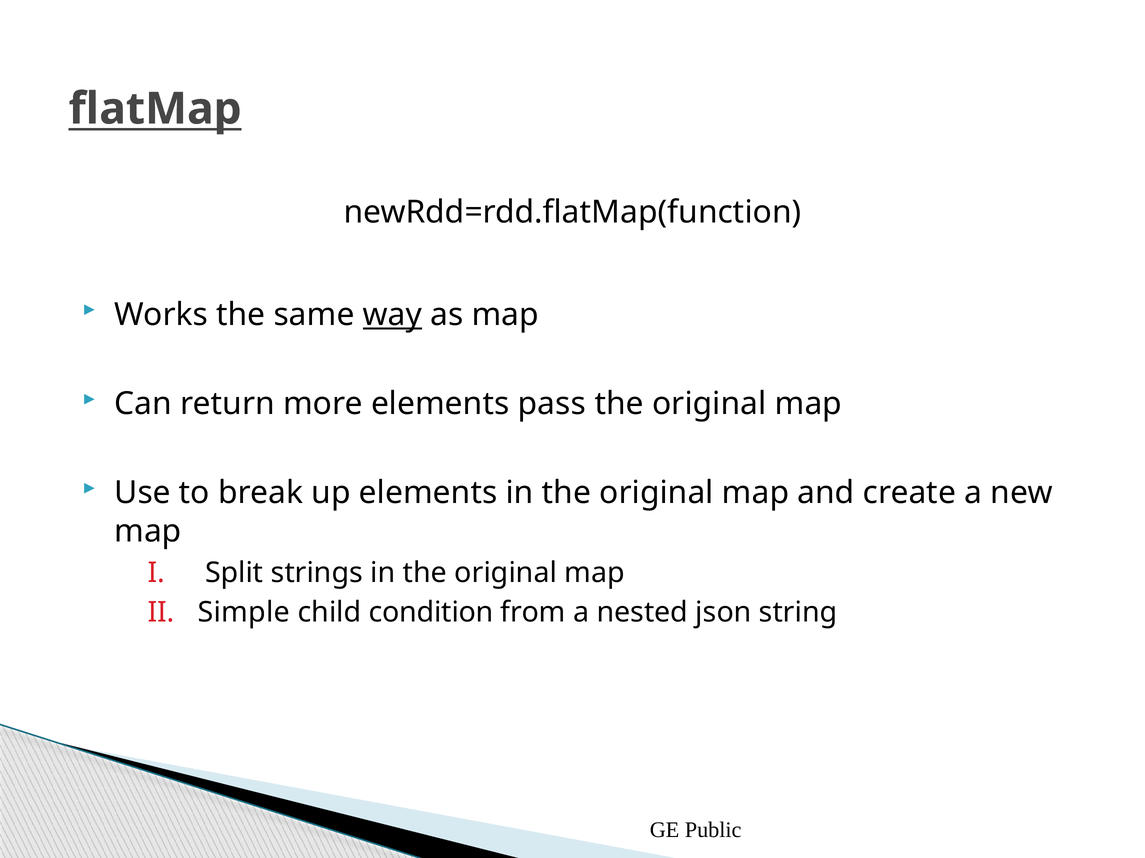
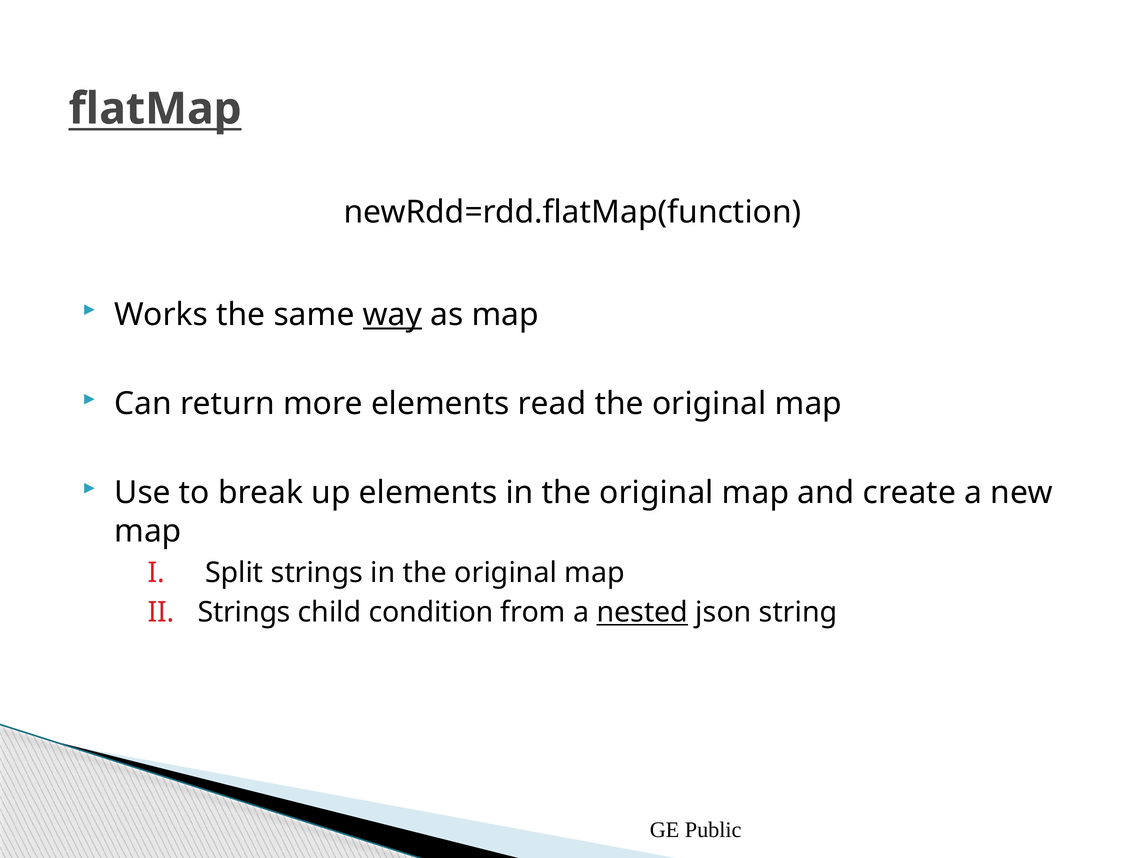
pass: pass -> read (552, 404)
Simple: Simple -> Strings (244, 613)
nested underline: none -> present (642, 613)
